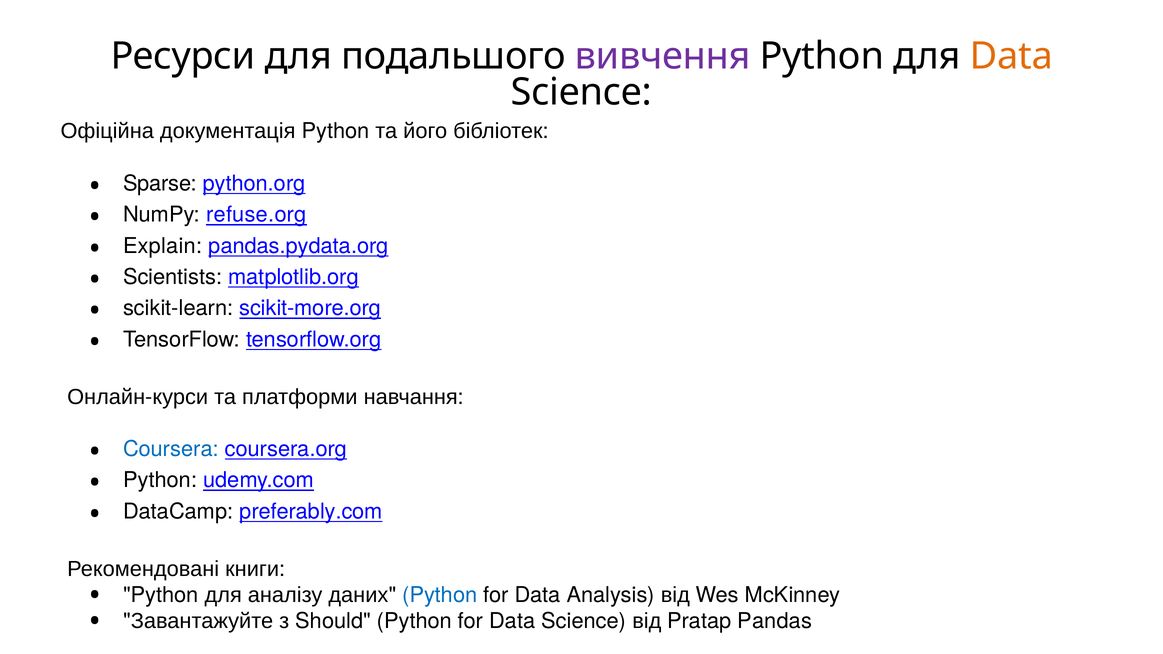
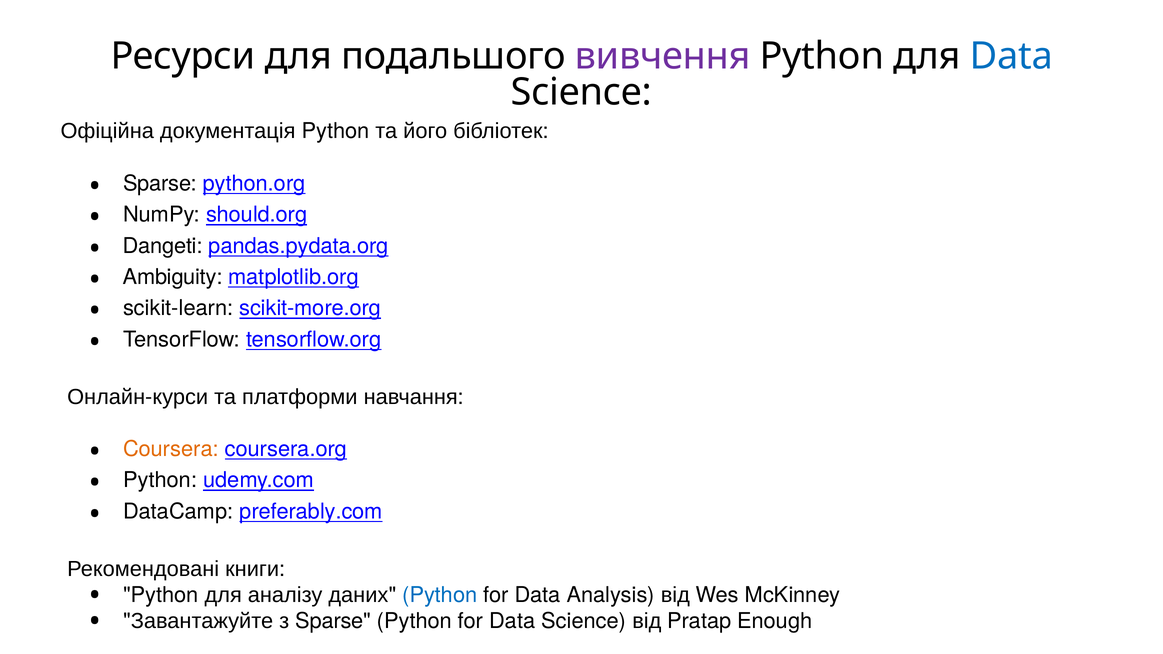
Data colour: orange -> blue (1011, 56)
refuse.org: refuse.org -> should.org (257, 215)
Explain: Explain -> Dangeti (163, 246)
Scientists: Scientists -> Ambiguity (173, 277)
Coursera colour: blue -> orange (171, 449)
Should: Should -> Sparse (333, 621)
Pandas: Pandas -> Enough (775, 621)
